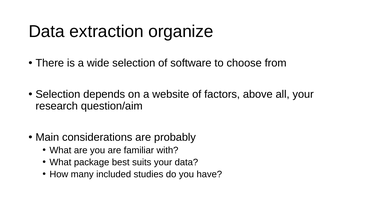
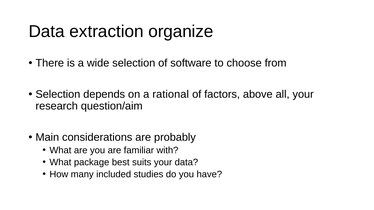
website: website -> rational (171, 95)
